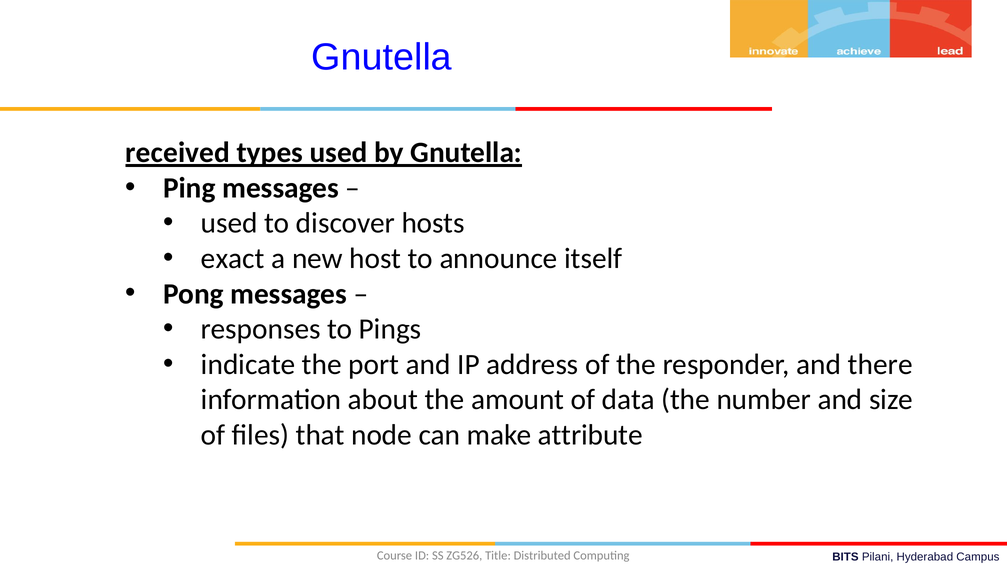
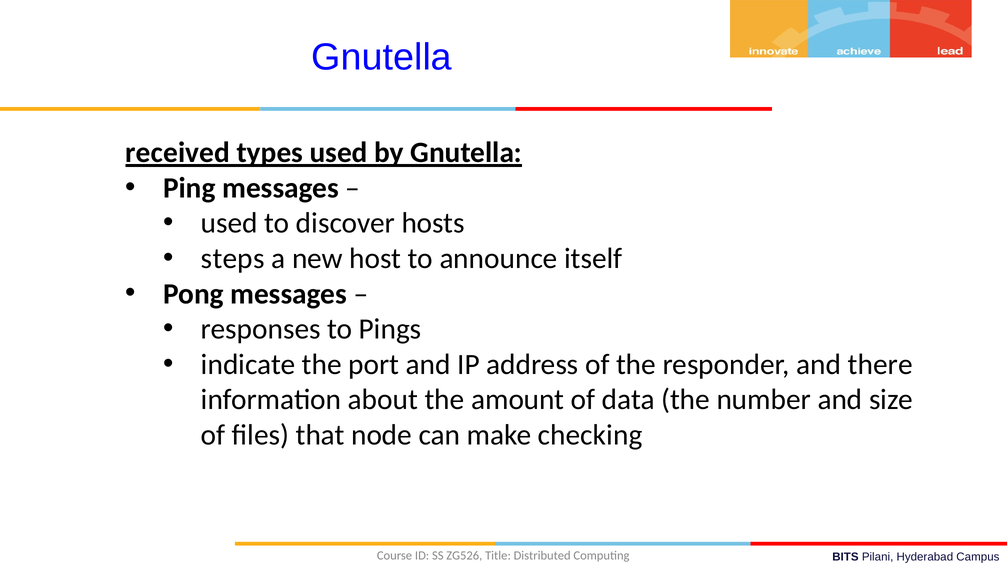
exact: exact -> steps (233, 258)
attribute: attribute -> checking (590, 435)
